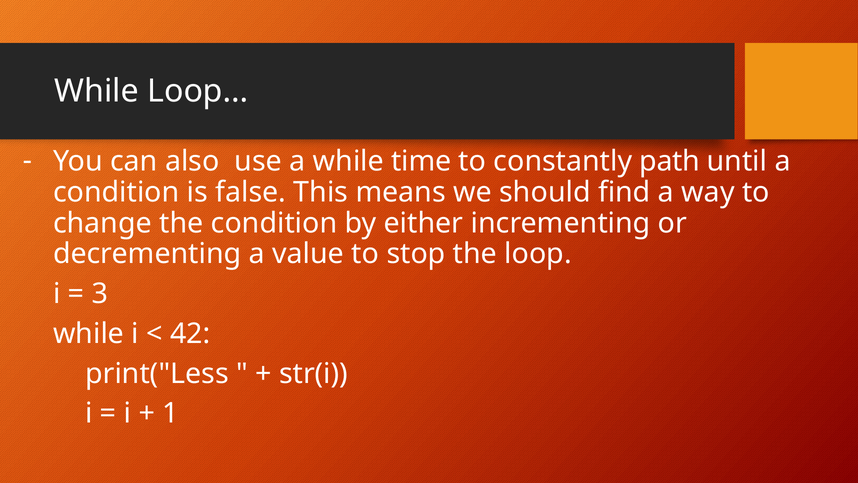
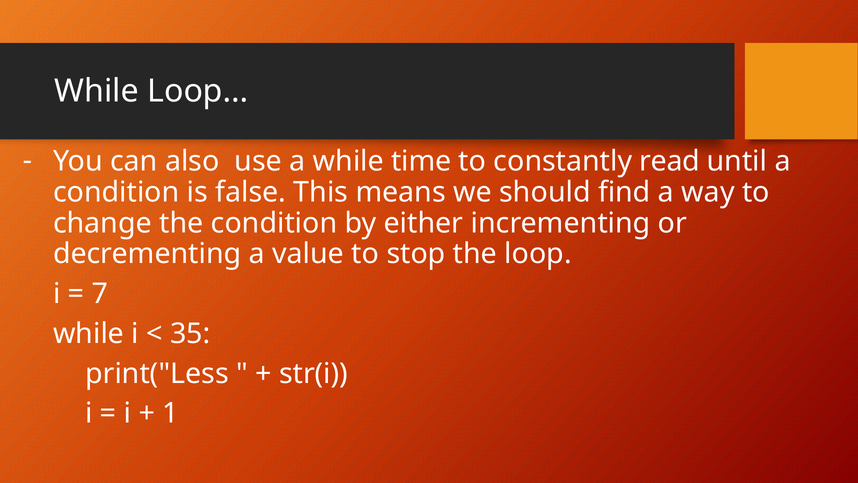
path: path -> read (670, 161)
3: 3 -> 7 (100, 294)
42: 42 -> 35 (190, 334)
